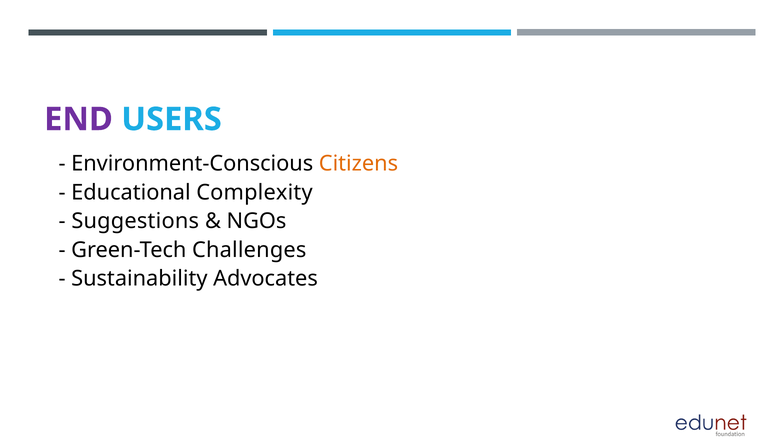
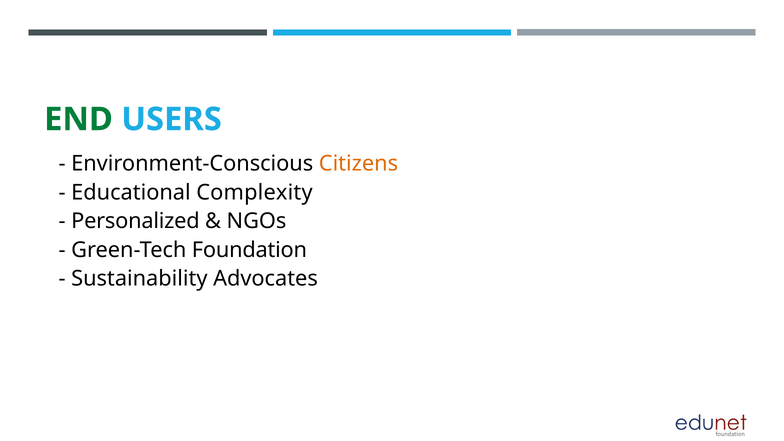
END colour: purple -> green (78, 119)
Suggestions: Suggestions -> Personalized (135, 221)
Challenges: Challenges -> Foundation (249, 250)
